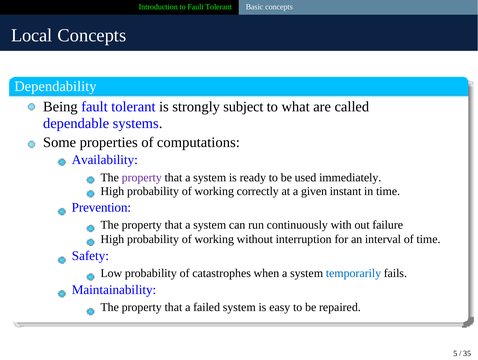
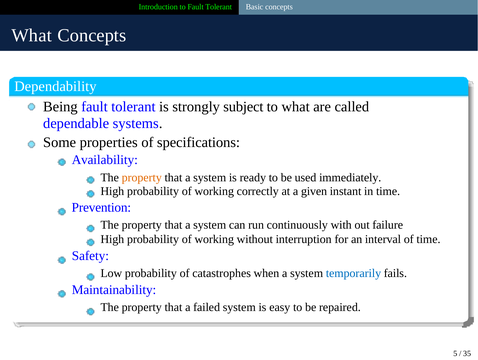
Local: Local -> What (32, 35)
computations: computations -> specifications (198, 142)
property colour: purple -> orange (142, 177)
